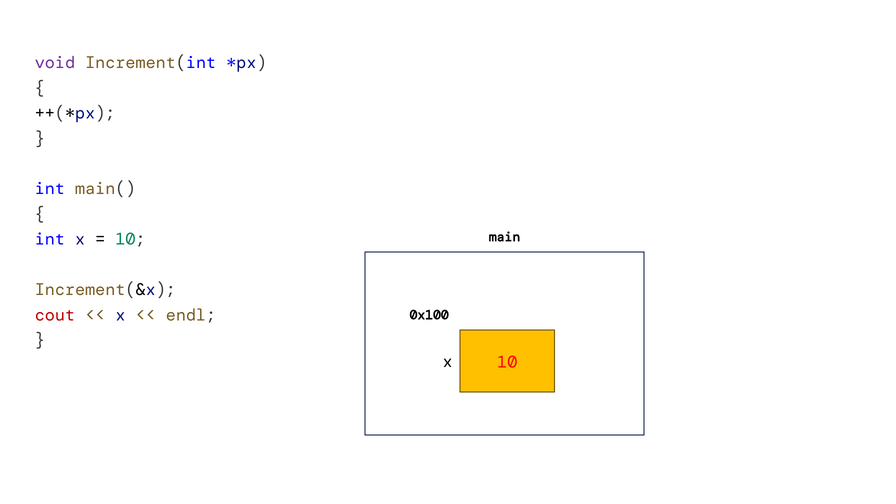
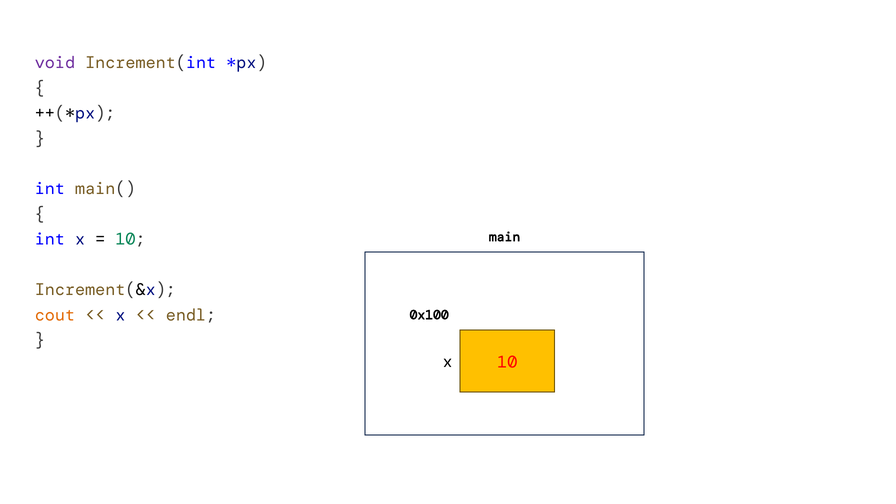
cout colour: red -> orange (55, 315)
